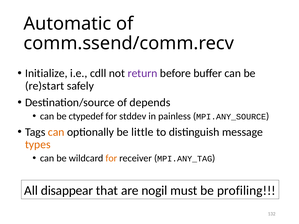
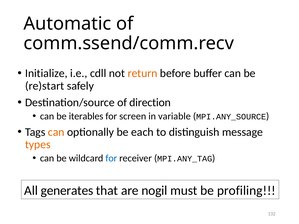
return colour: purple -> orange (143, 73)
depends: depends -> direction (150, 103)
ctypedef: ctypedef -> iterables (86, 116)
stddev: stddev -> screen (133, 116)
painless: painless -> variable (174, 116)
little: little -> each (142, 132)
for colour: orange -> blue (111, 158)
disappear: disappear -> generates (67, 191)
